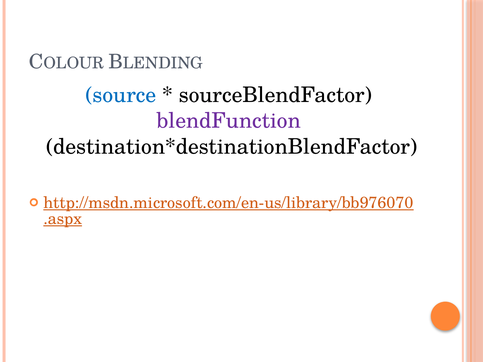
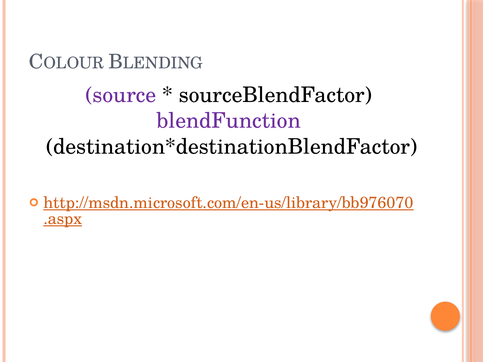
source colour: blue -> purple (121, 95)
